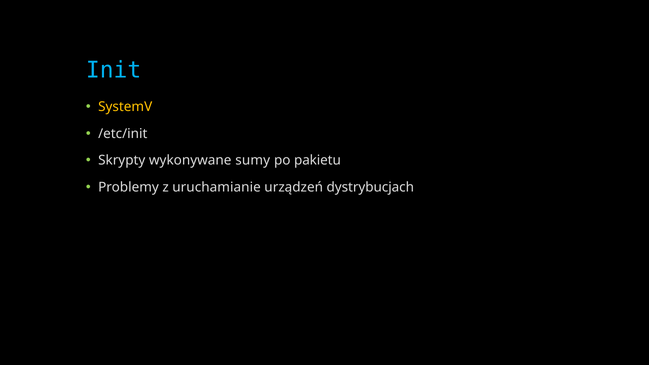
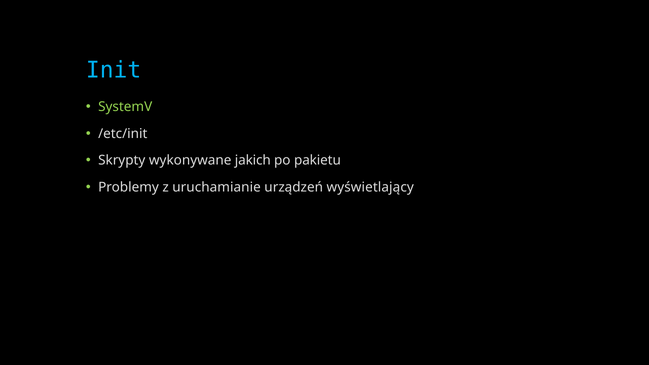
SystemV colour: yellow -> light green (125, 107)
sumy: sumy -> jakich (253, 161)
dystrybucjach: dystrybucjach -> wyświetlający (370, 187)
